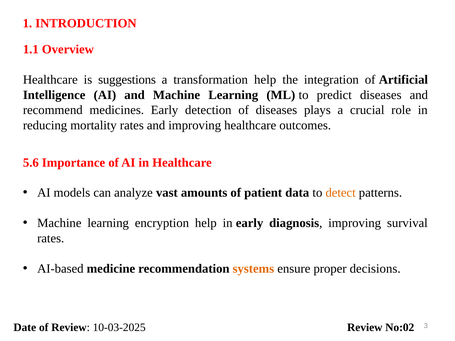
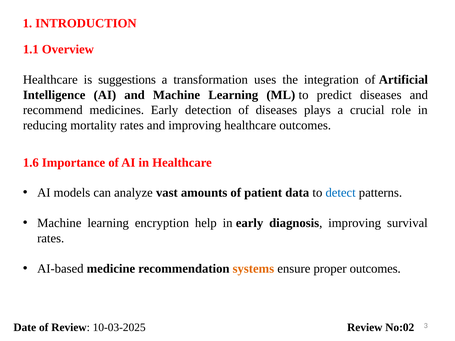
transformation help: help -> uses (265, 80)
5.6: 5.6 -> 1.6 (31, 163)
detect colour: orange -> blue (341, 193)
proper decisions: decisions -> outcomes (375, 269)
